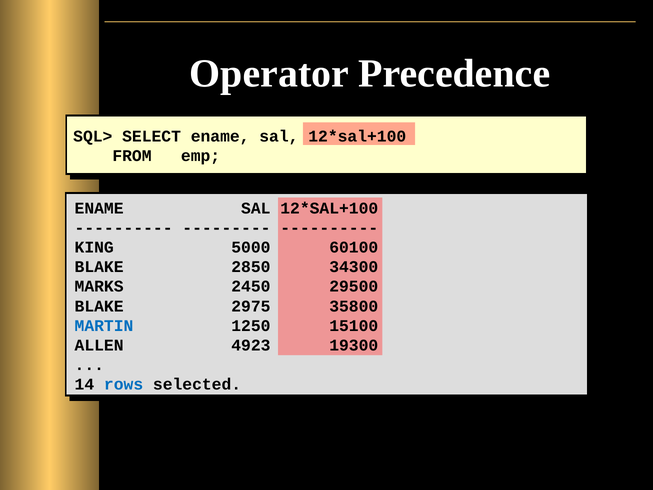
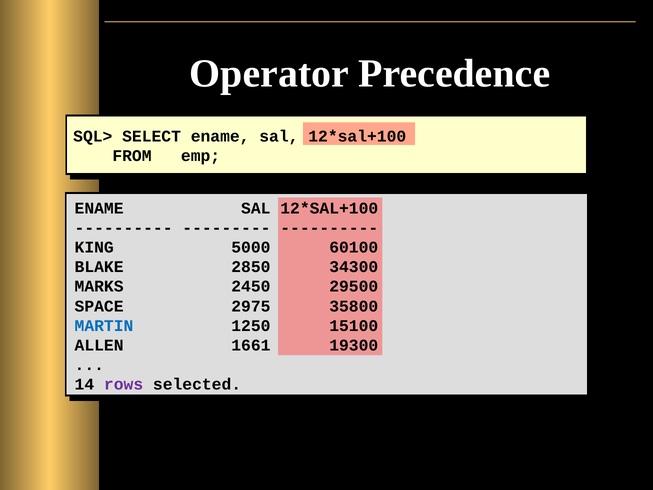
BLAKE: BLAKE -> SPACE (99, 306)
4923: 4923 -> 1661 (251, 345)
rows colour: blue -> purple (124, 384)
